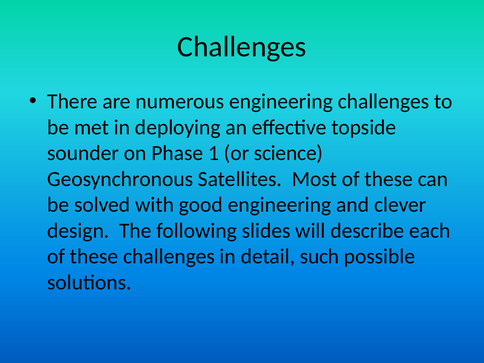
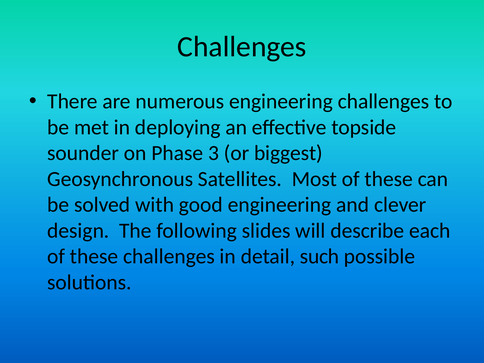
1: 1 -> 3 (214, 153)
science: science -> biggest (288, 153)
